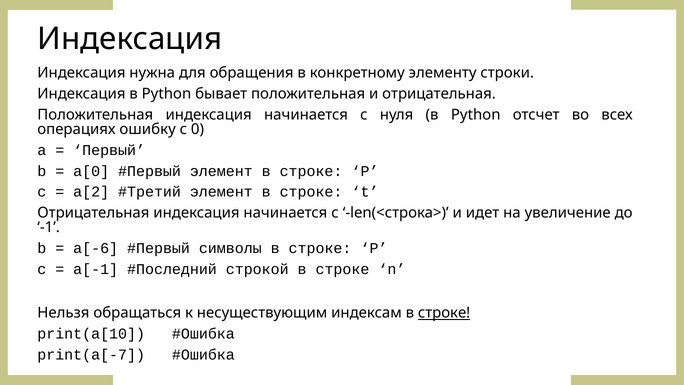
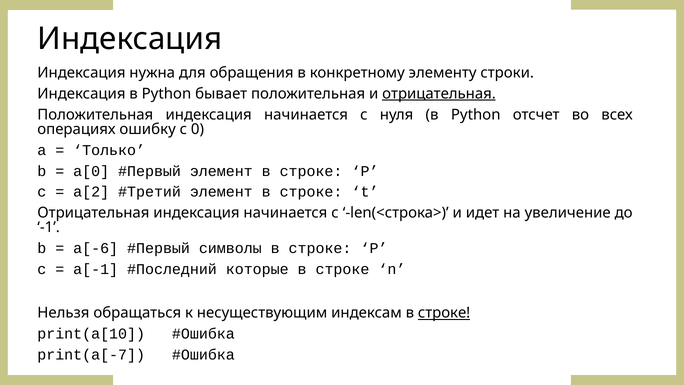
отрицательная underline: none -> present (439, 94)
Первый: Первый -> Только (109, 150)
строкой: строкой -> которые (257, 269)
